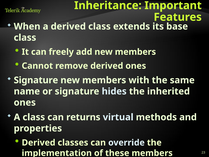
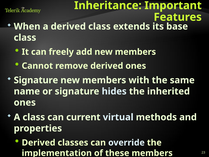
returns: returns -> current (83, 117)
